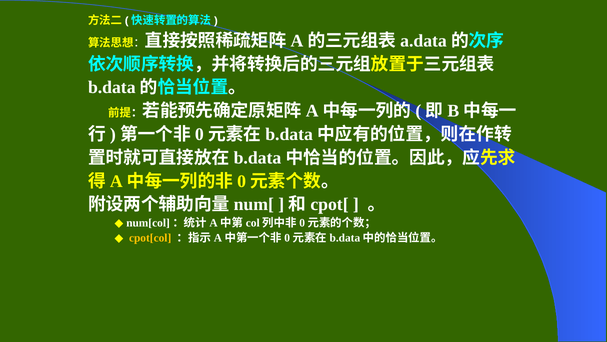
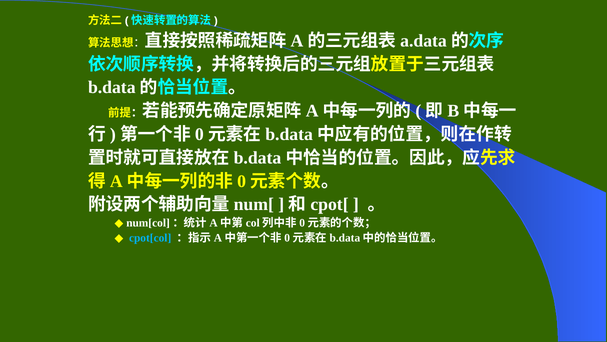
cpot[col colour: yellow -> light blue (150, 238)
